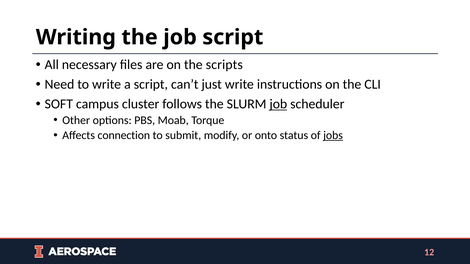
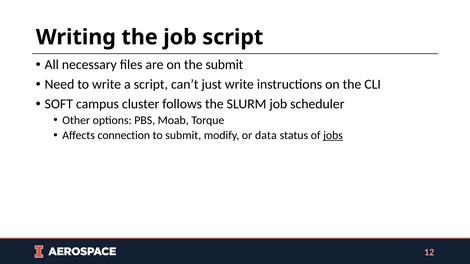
the scripts: scripts -> submit (224, 65)
job underline: present -> none (278, 104)
onto: onto -> data (266, 136)
